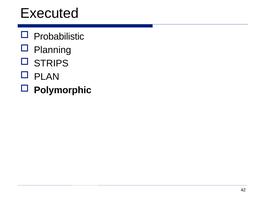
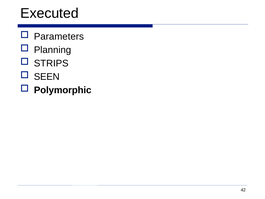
Probabilistic: Probabilistic -> Parameters (59, 36)
PLAN: PLAN -> SEEN (47, 77)
